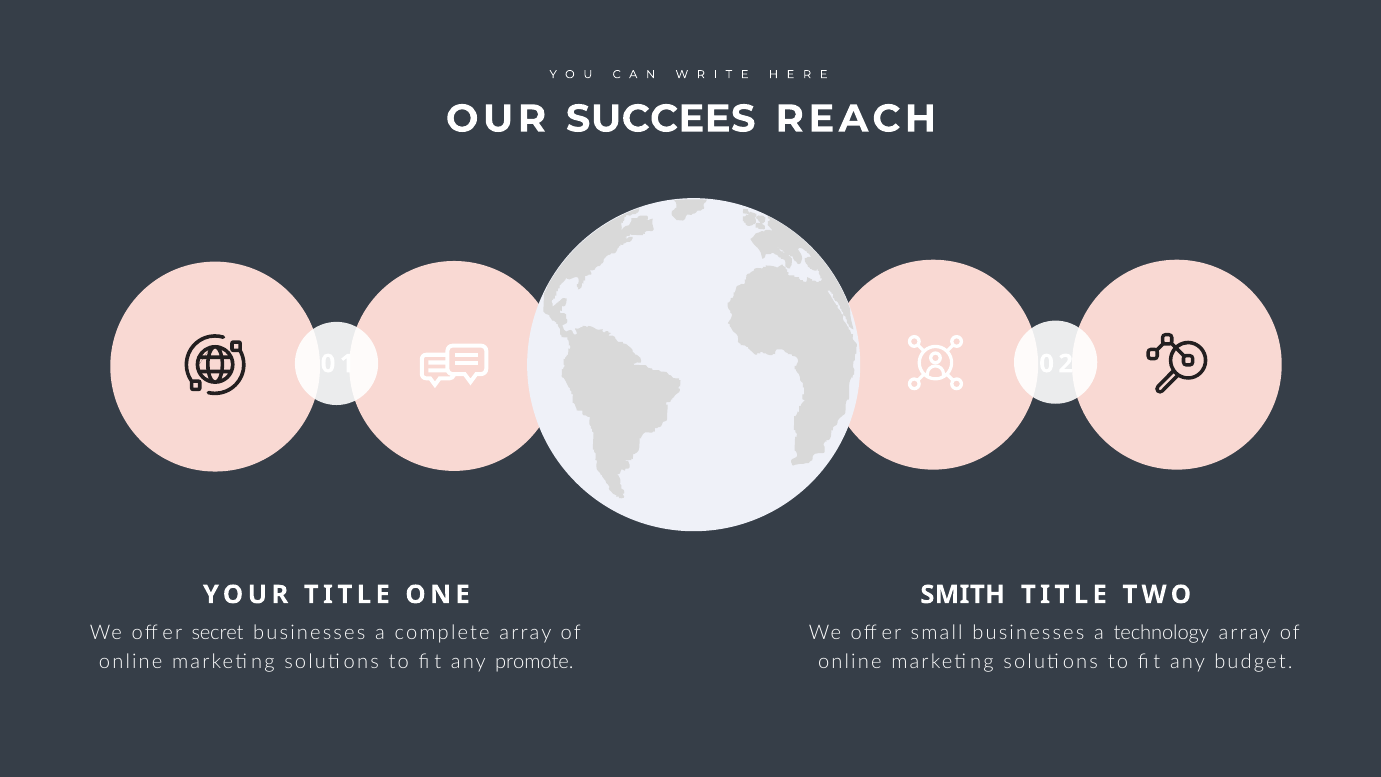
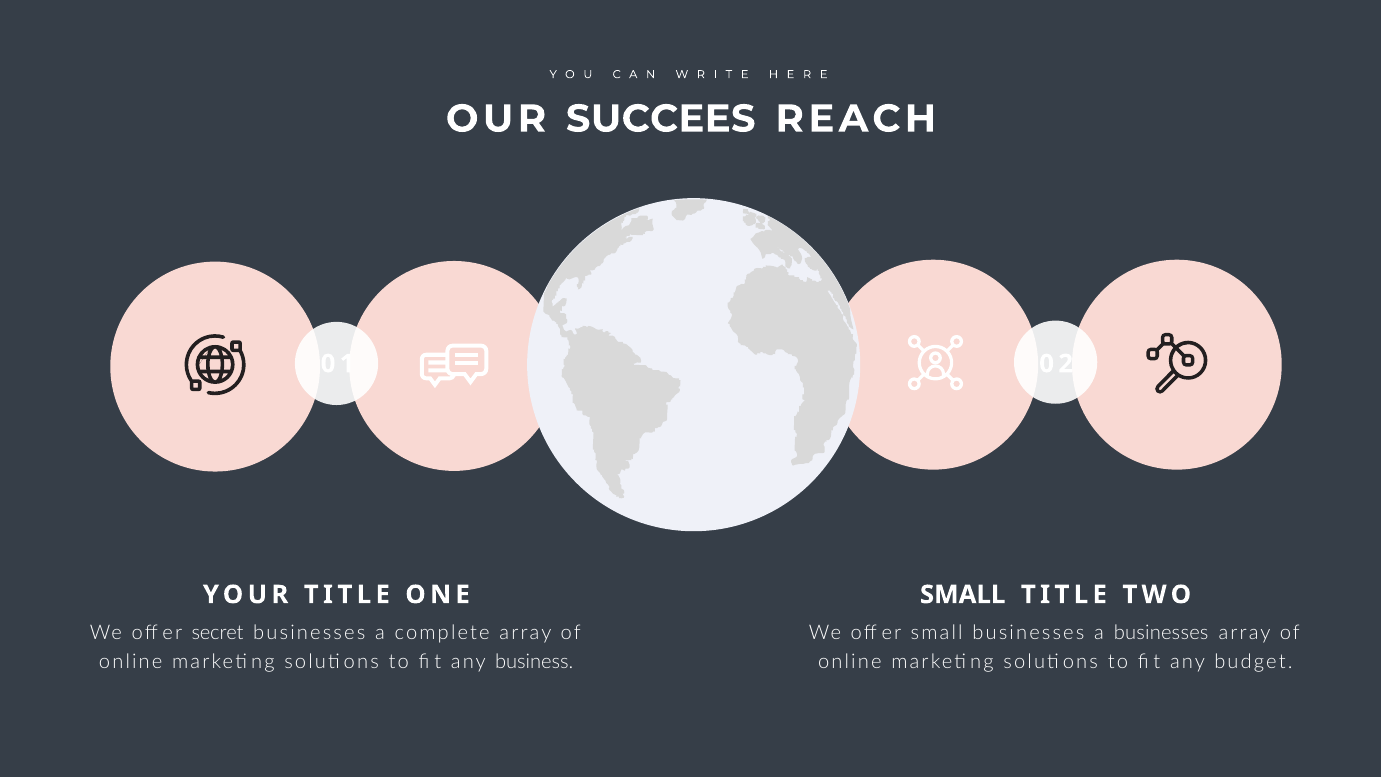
SMITH: SMITH -> SMALL (963, 595)
a technology: technology -> businesses (1161, 633)
promote: promote -> business (534, 662)
